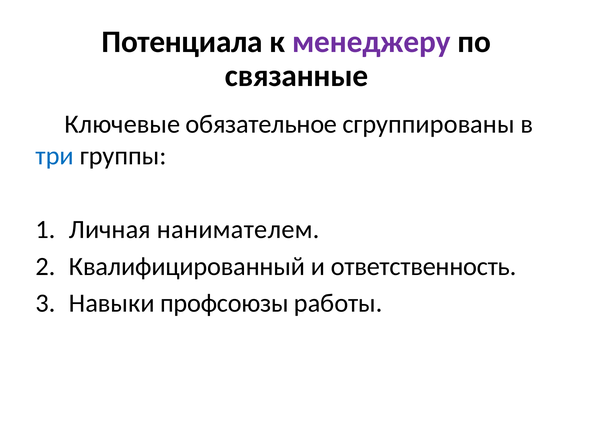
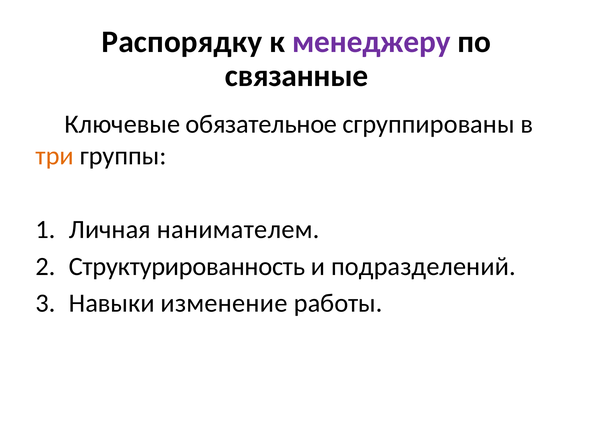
Потенциала: Потенциала -> Распорядку (182, 42)
три colour: blue -> orange (55, 156)
Квалифицированный: Квалифицированный -> Структурированность (187, 267)
ответственность: ответственность -> подразделений (423, 267)
профсоюзы: профсоюзы -> изменение (224, 304)
